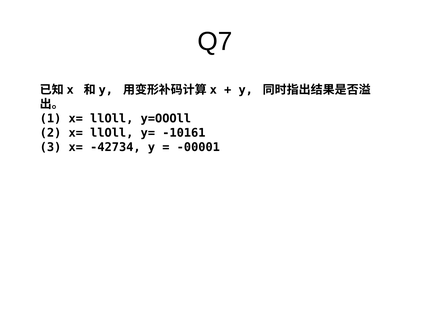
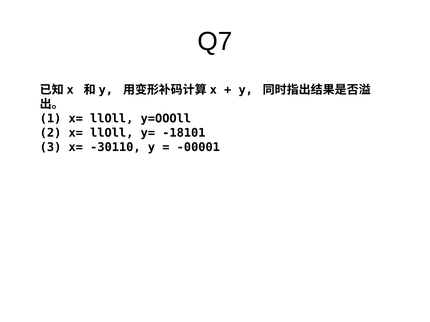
-10161: -10161 -> -18101 (184, 133)
-42734: -42734 -> -30110 (115, 147)
